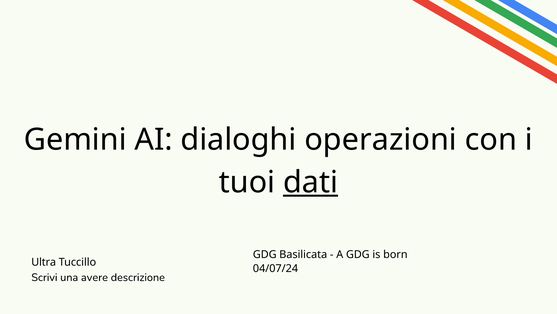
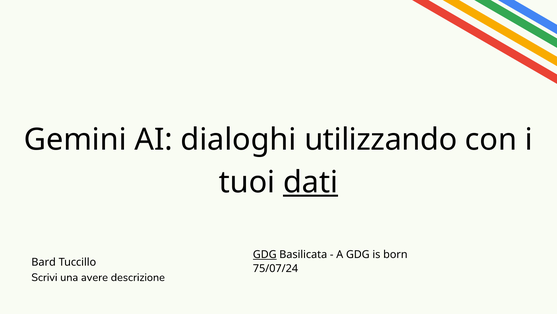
operazioni: operazioni -> utilizzando (381, 139)
GDG underline: none -> present (265, 254)
Ultra: Ultra -> Bard (44, 262)
04/07/24: 04/07/24 -> 75/07/24 (275, 268)
